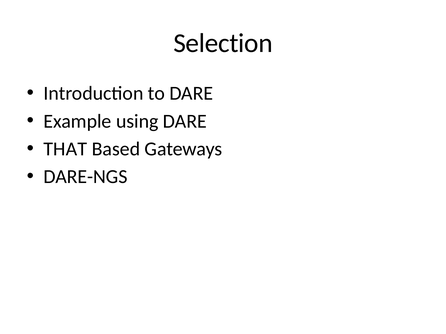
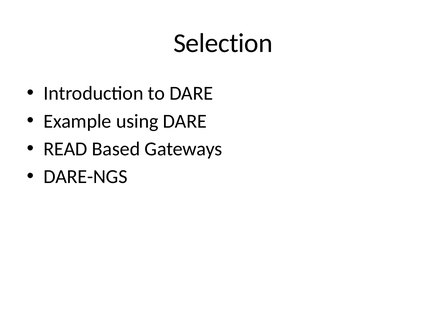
THAT: THAT -> READ (65, 149)
